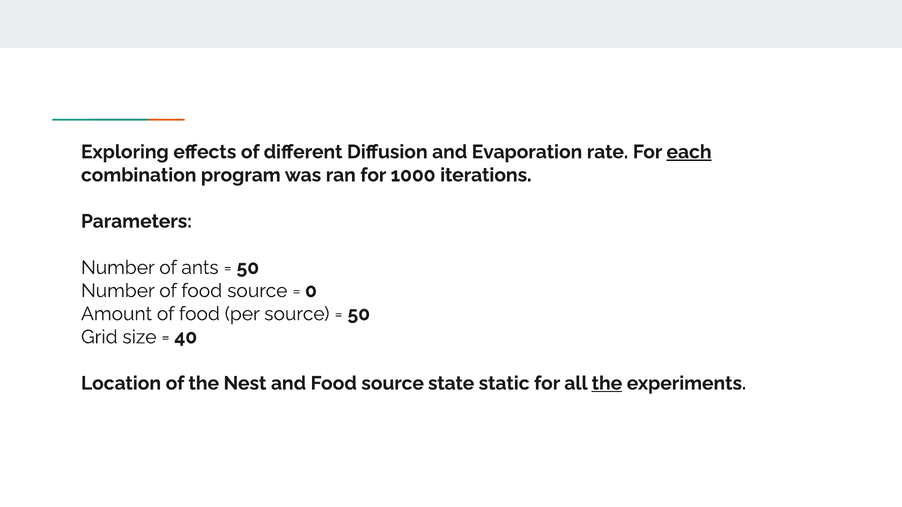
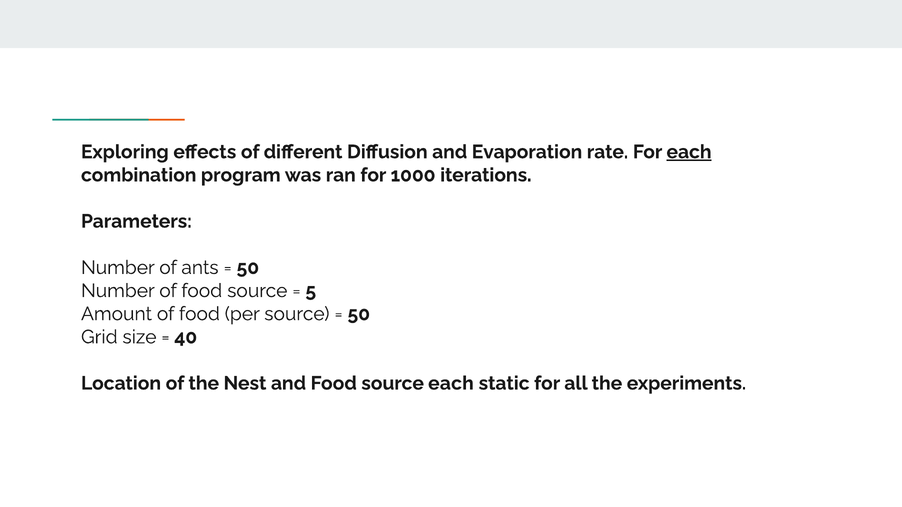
0: 0 -> 5 (311, 291)
source state: state -> each (451, 384)
the underline: present -> none (607, 384)
